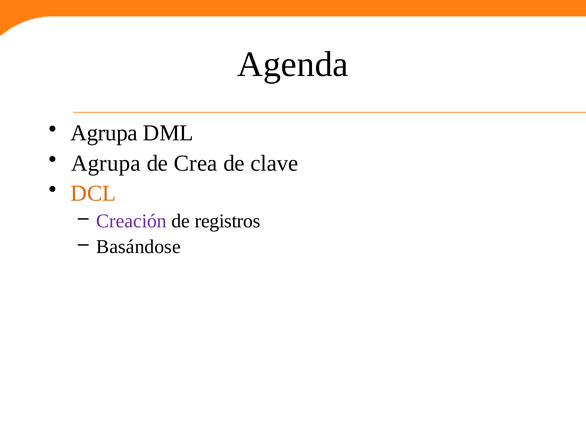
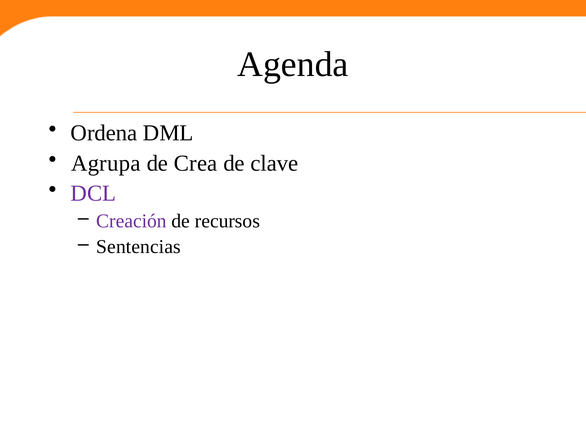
Agrupa: Agrupa -> Ordena (104, 133)
DCL colour: orange -> purple (93, 193)
registros: registros -> recursos (227, 221)
Basándose: Basándose -> Sentencias (139, 247)
